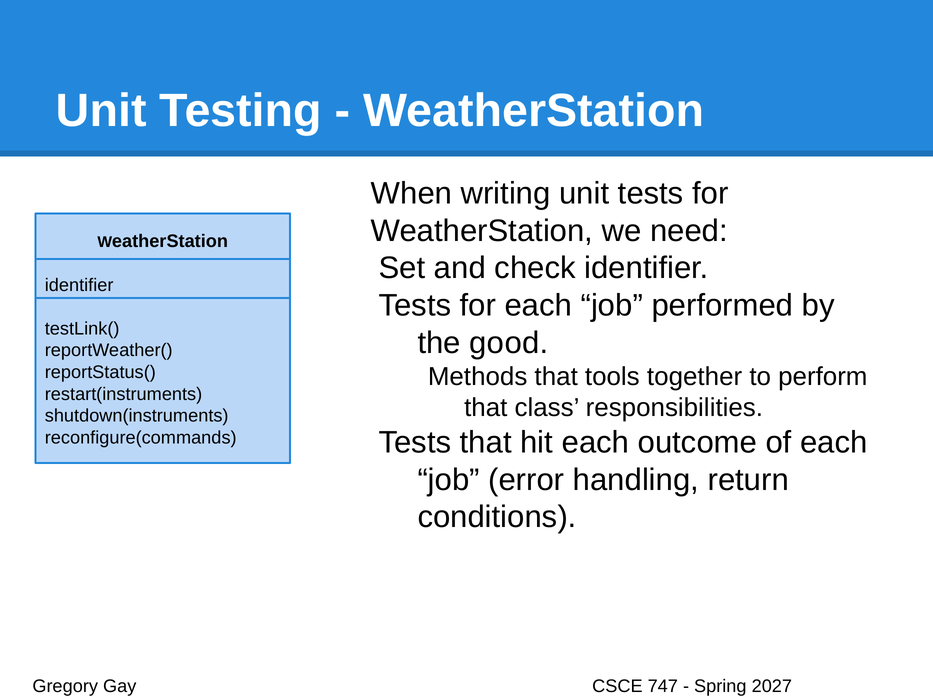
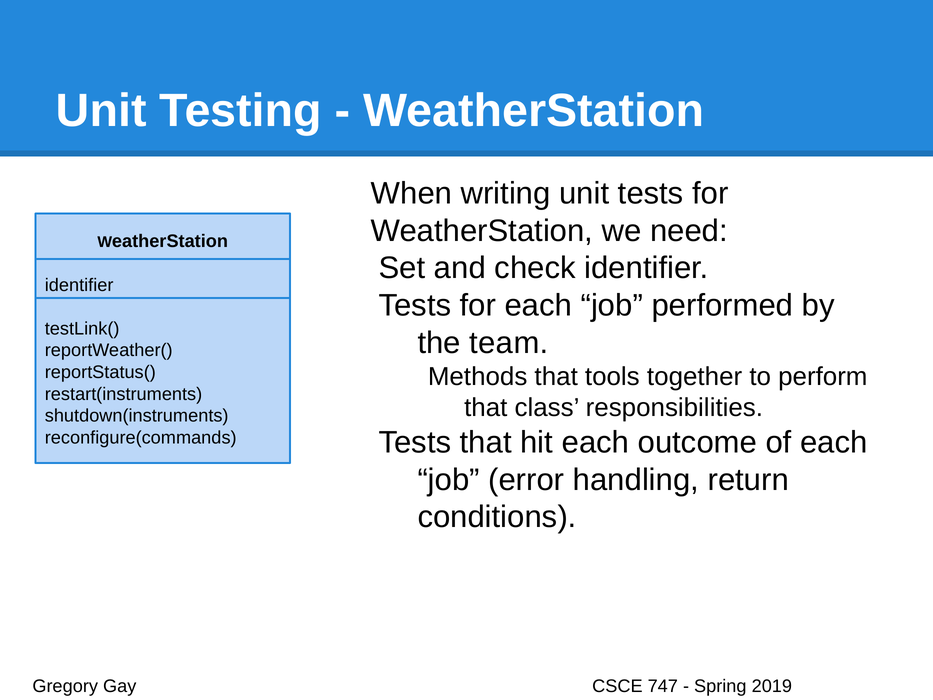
good: good -> team (509, 343)
2027: 2027 -> 2019 (772, 686)
